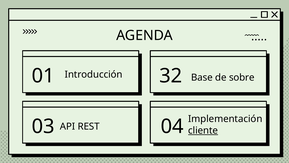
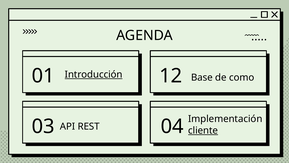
32: 32 -> 12 (171, 76)
Introducción underline: none -> present (94, 74)
sobre: sobre -> como (242, 77)
